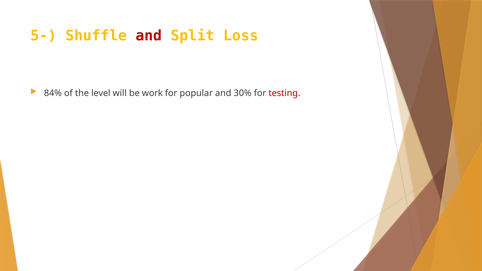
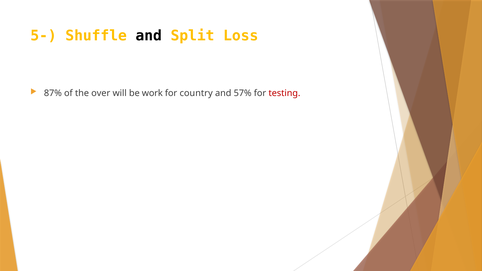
and colour: red -> black (149, 36)
84%: 84% -> 87% (53, 93)
level: level -> over (101, 93)
popular: popular -> country (196, 93)
30%: 30% -> 57% (243, 93)
